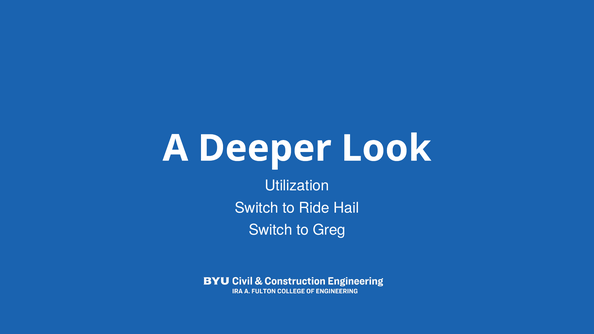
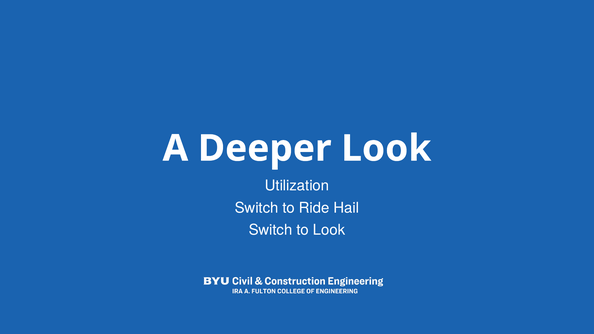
to Greg: Greg -> Look (329, 230)
